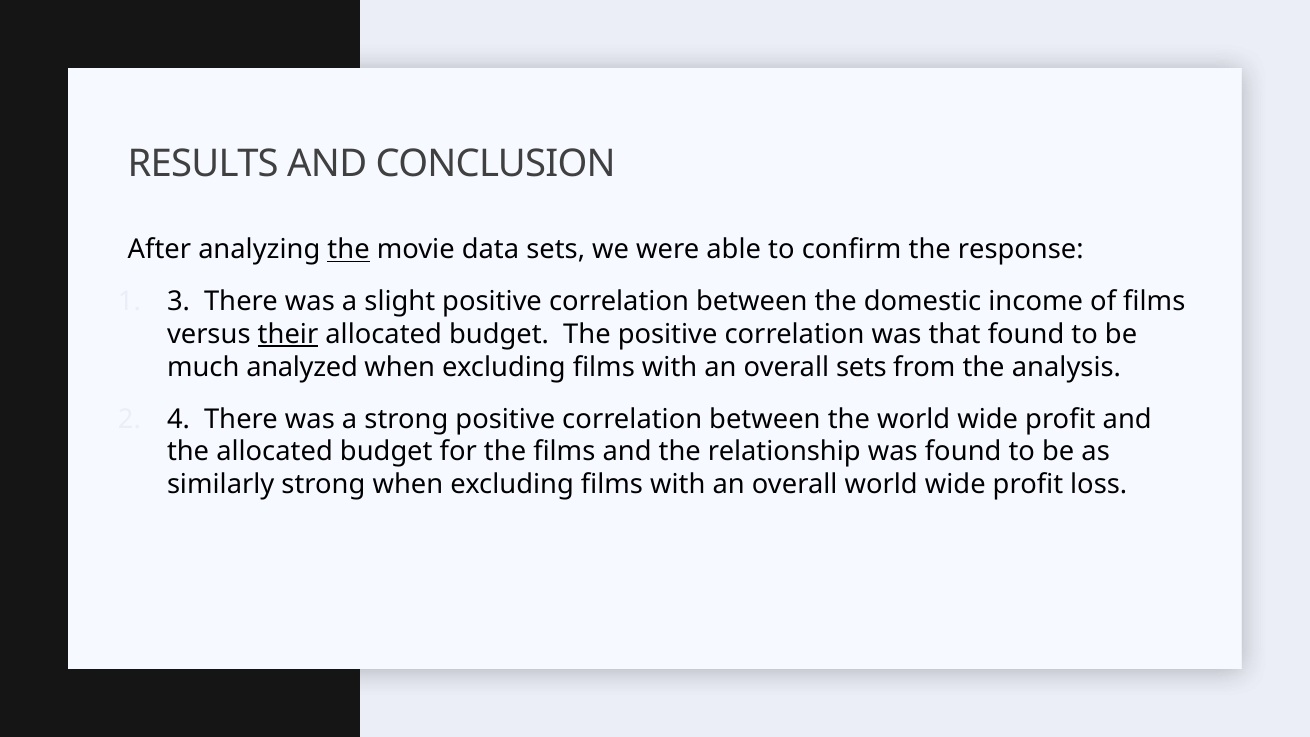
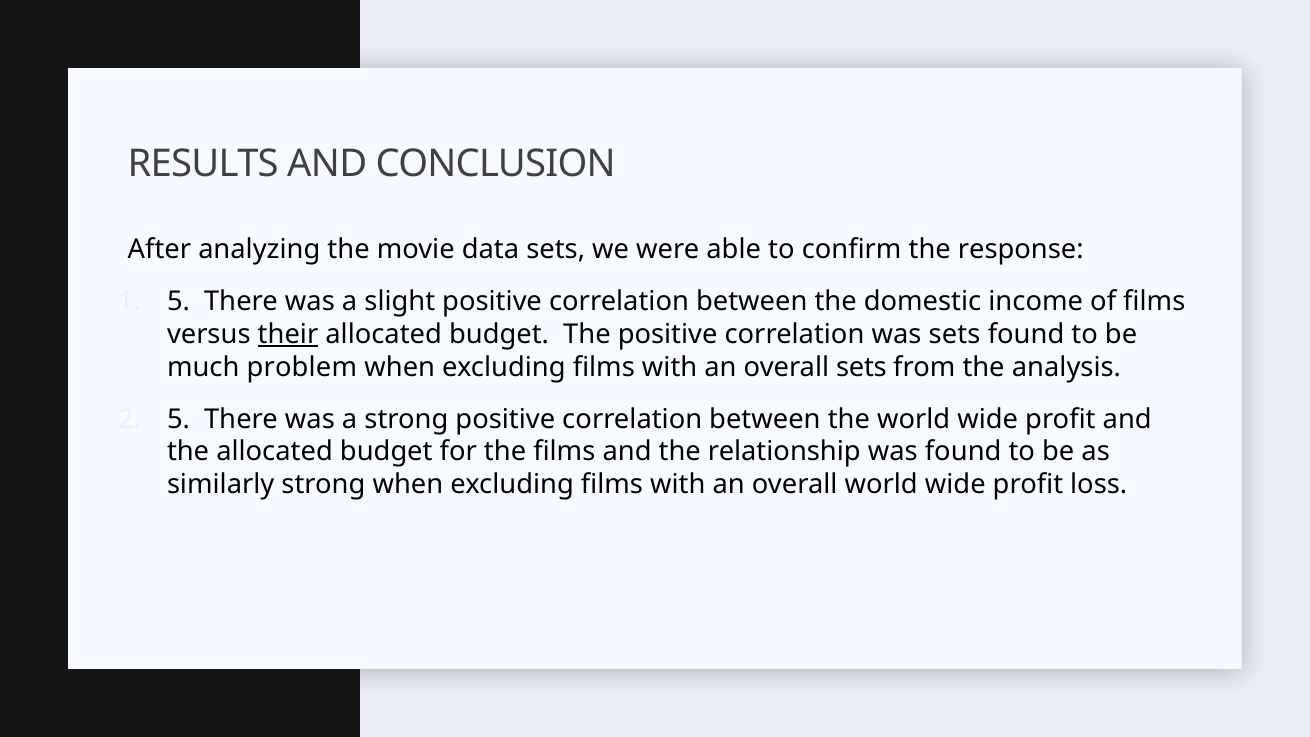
the underline: present -> none (349, 250)
1 3: 3 -> 5 (178, 302)
was that: that -> sets (955, 334)
analyzed: analyzed -> problem (302, 367)
2 4: 4 -> 5 (178, 419)
